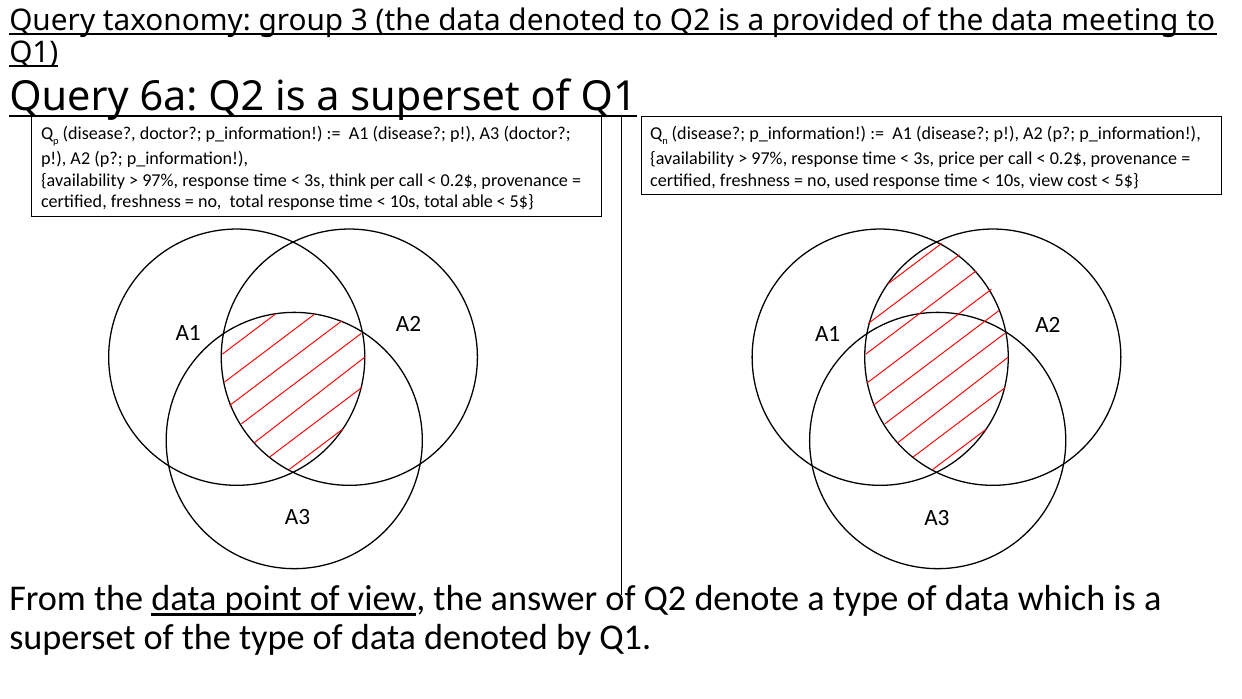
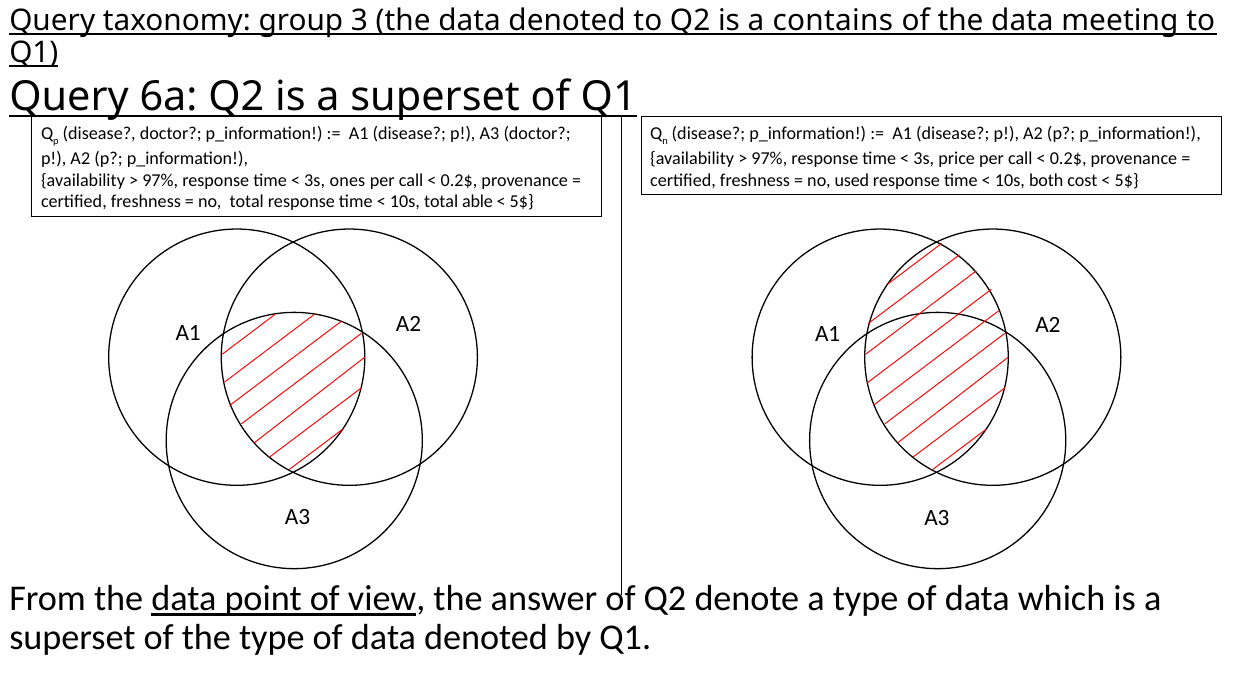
provided: provided -> contains (833, 21)
think: think -> ones (347, 180)
10s view: view -> both (1046, 180)
